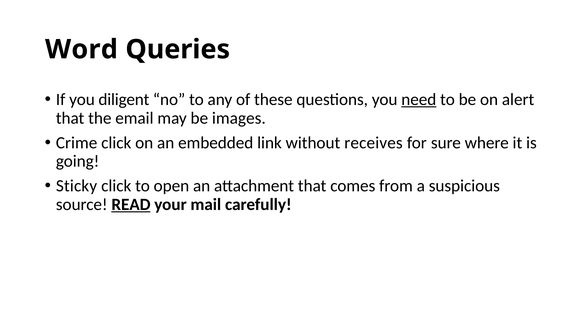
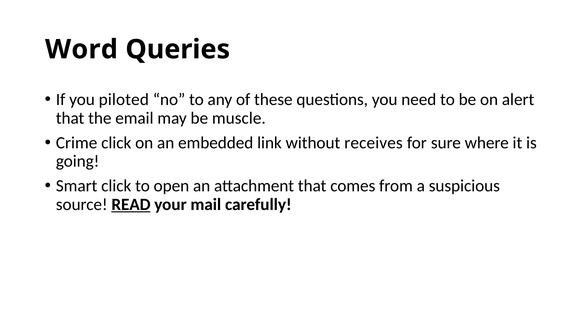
diligent: diligent -> piloted (124, 99)
need underline: present -> none (419, 99)
images: images -> muscle (239, 118)
Sticky: Sticky -> Smart (77, 186)
